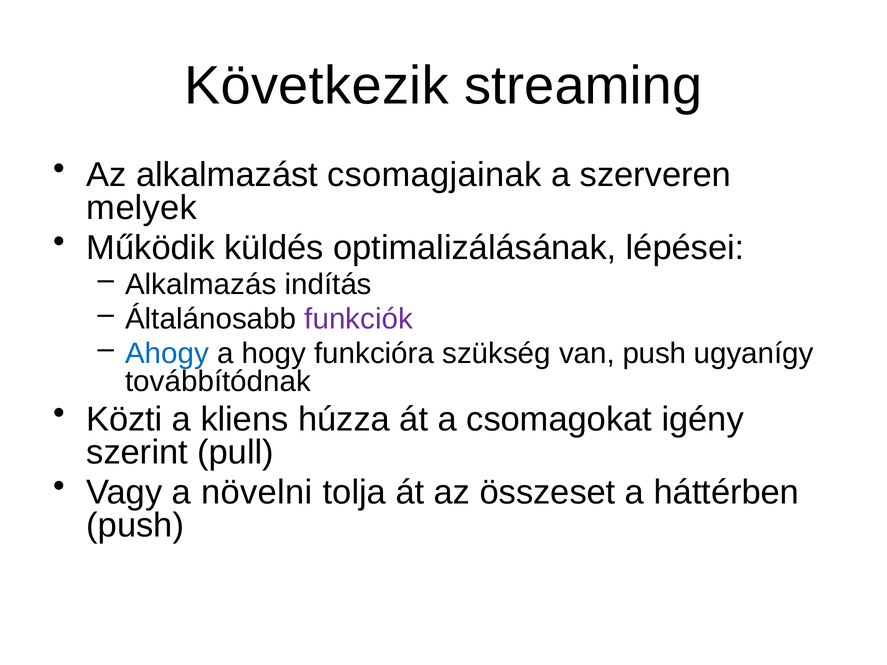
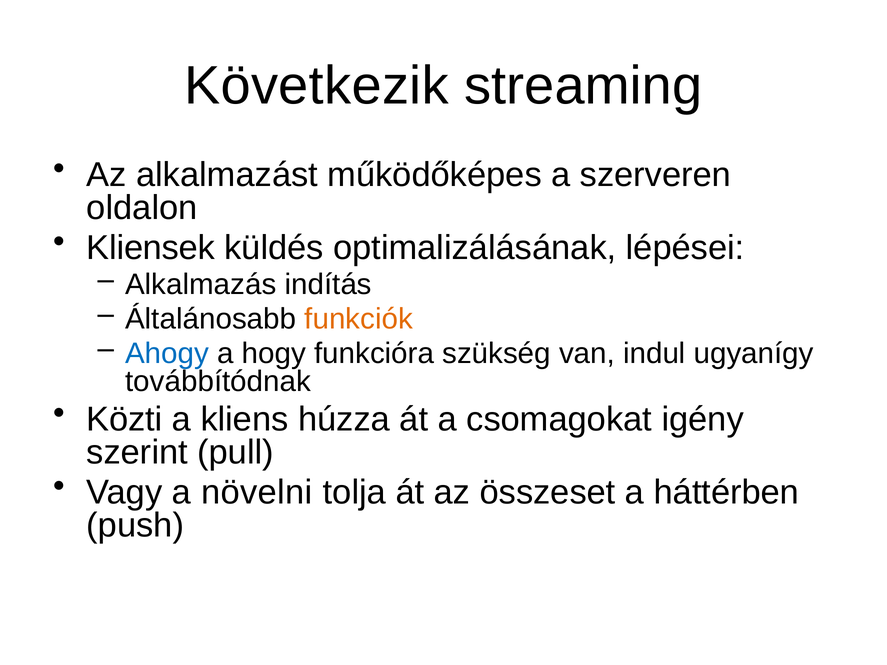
csomagjainak: csomagjainak -> működőképes (435, 175)
melyek: melyek -> oldalon (142, 208)
Működik: Működik -> Kliensek (151, 248)
funkciók colour: purple -> orange (359, 319)
van push: push -> indul (654, 353)
